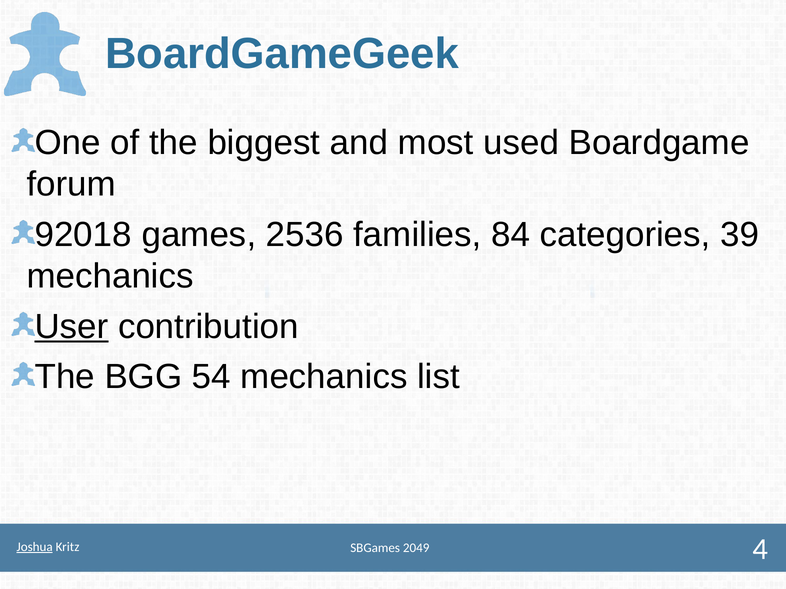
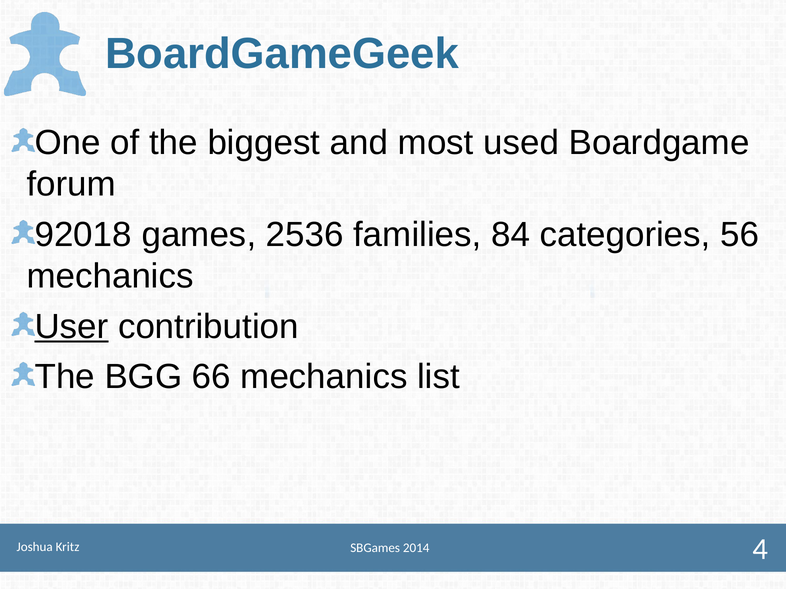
39: 39 -> 56 (740, 235)
54: 54 -> 66 (211, 377)
Joshua underline: present -> none (35, 547)
2049: 2049 -> 2014 (416, 548)
